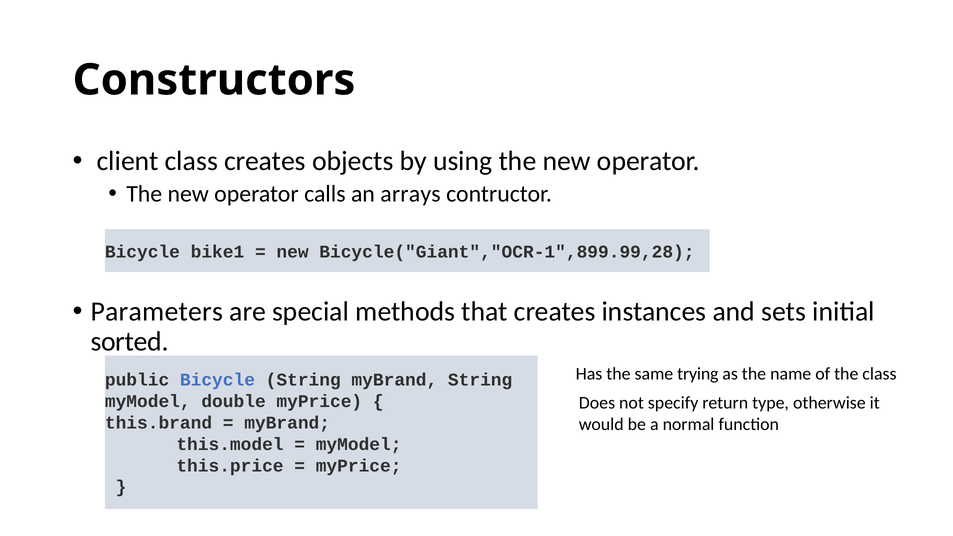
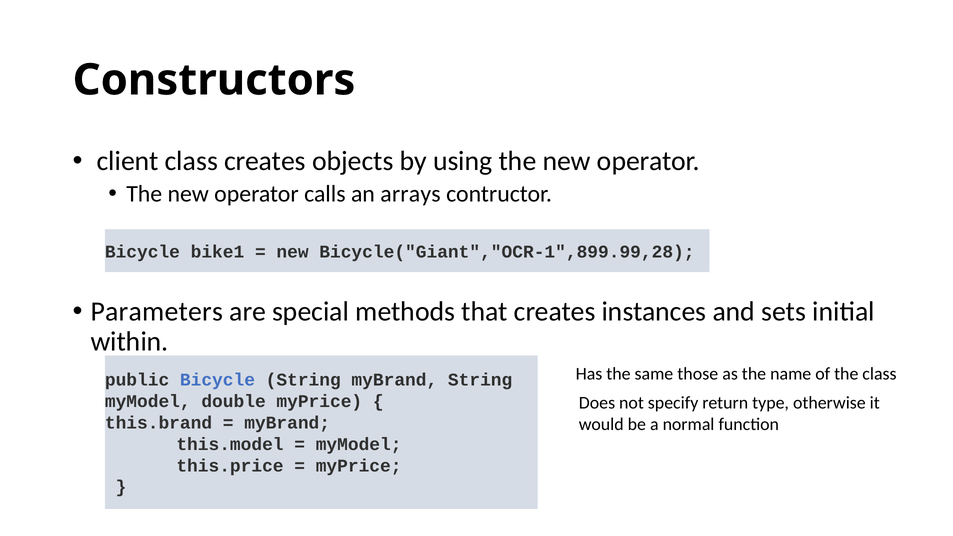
sorted: sorted -> within (130, 342)
trying: trying -> those (698, 374)
